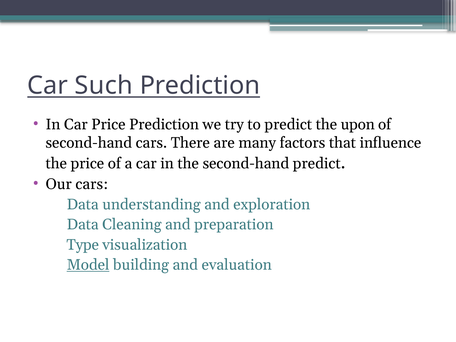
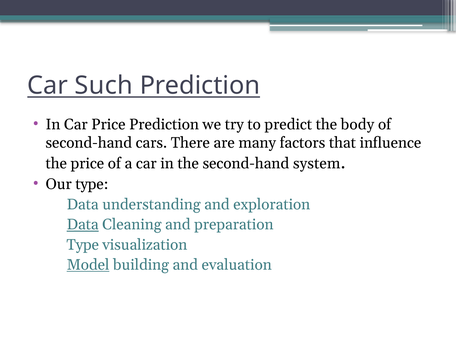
upon: upon -> body (358, 125)
second-hand predict: predict -> system (317, 164)
Our cars: cars -> type (92, 184)
Data underline: none -> present (83, 225)
